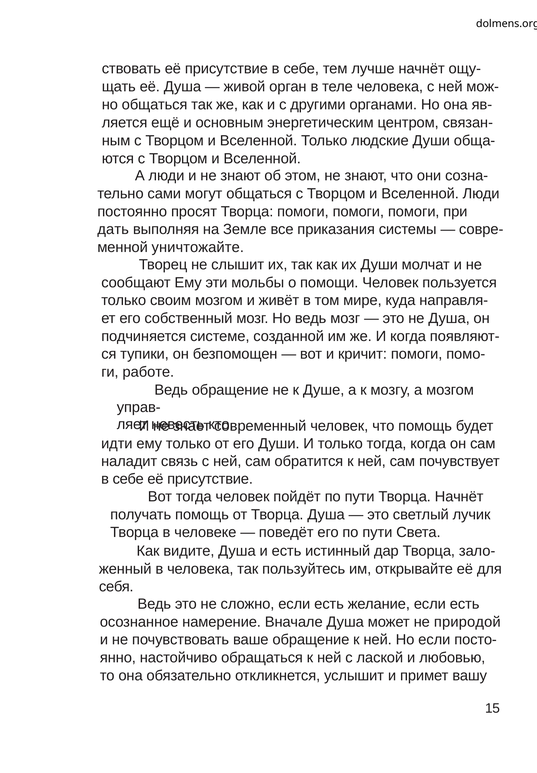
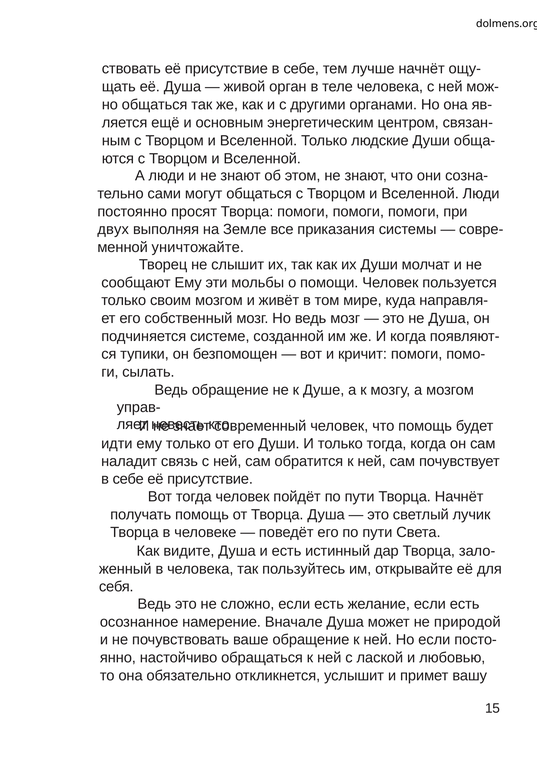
дать: дать -> двух (113, 229)
работе: работе -> сылать (148, 372)
